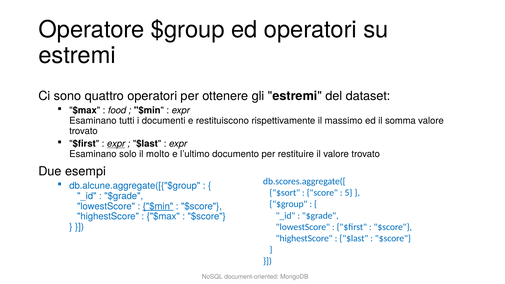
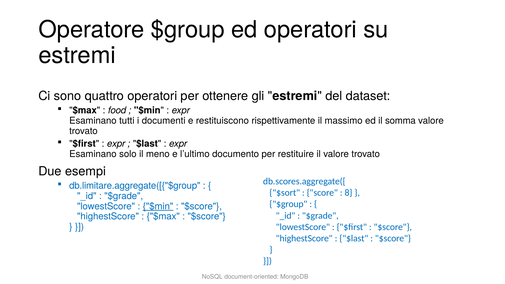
expr underline: present -> none (116, 144)
molto: molto -> meno (158, 154)
db.alcune.aggregate([{"$group: db.alcune.aggregate([{"$group -> db.limitare.aggregate([{"$group (135, 186)
5: 5 -> 8 (348, 193)
